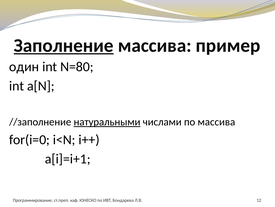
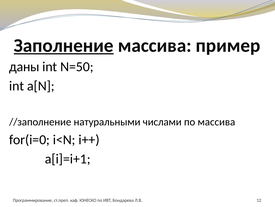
один: один -> даны (24, 66)
N=80: N=80 -> N=50 (77, 66)
натуральными underline: present -> none (107, 122)
